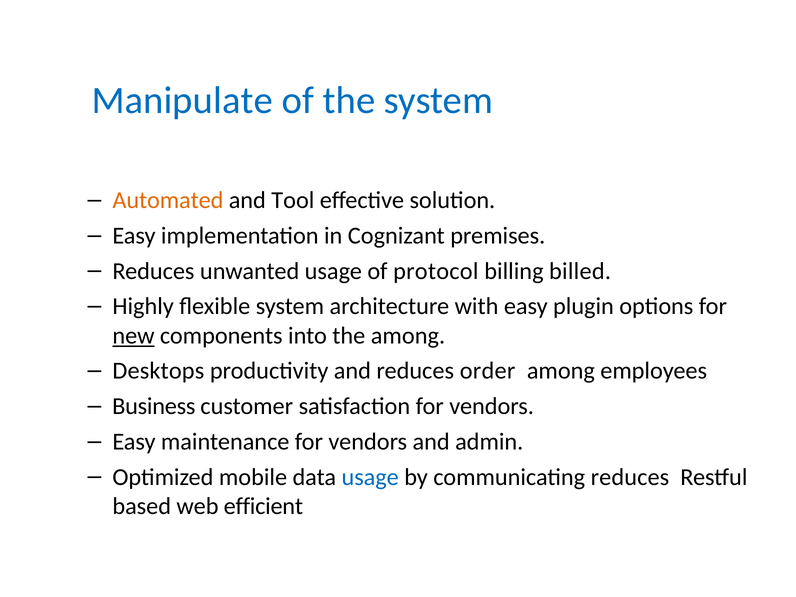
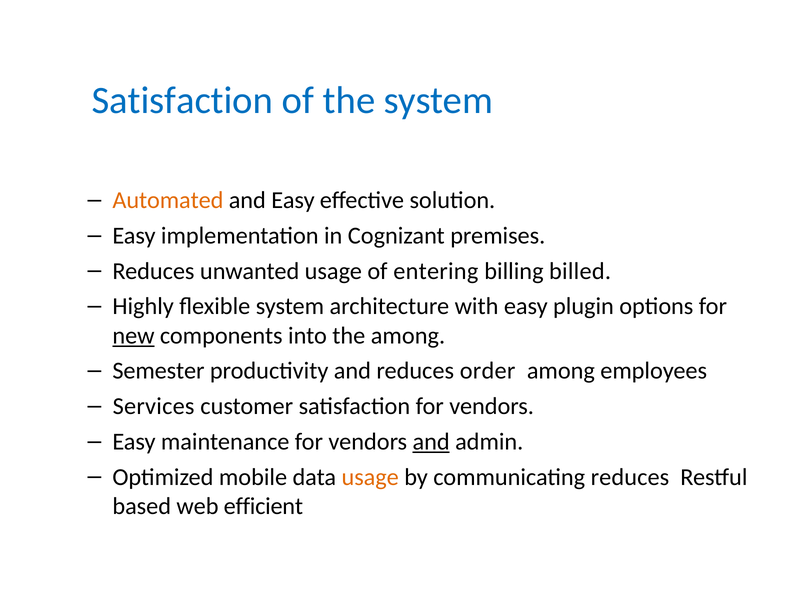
Manipulate: Manipulate -> Satisfaction (182, 100)
and Tool: Tool -> Easy (293, 200)
protocol: protocol -> entering (436, 271)
Desktops: Desktops -> Semester (158, 371)
Business: Business -> Services (154, 406)
and underline: none -> present (431, 442)
usage colour: blue -> orange (370, 477)
